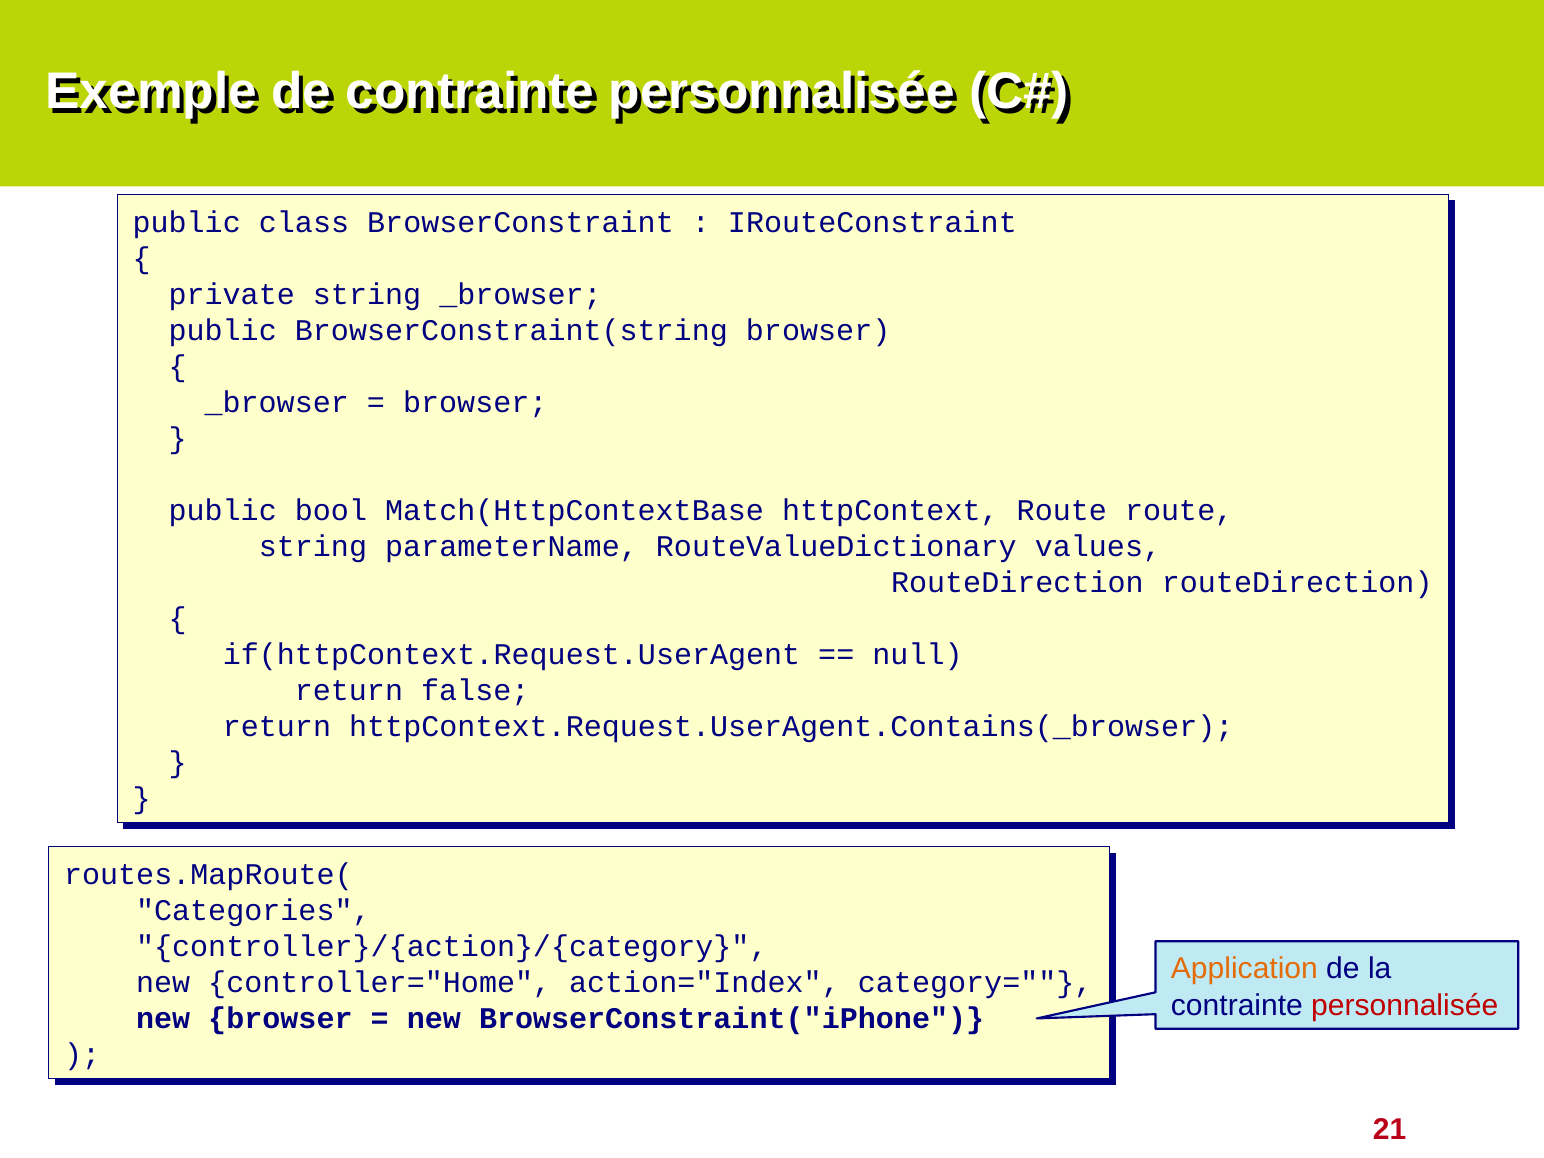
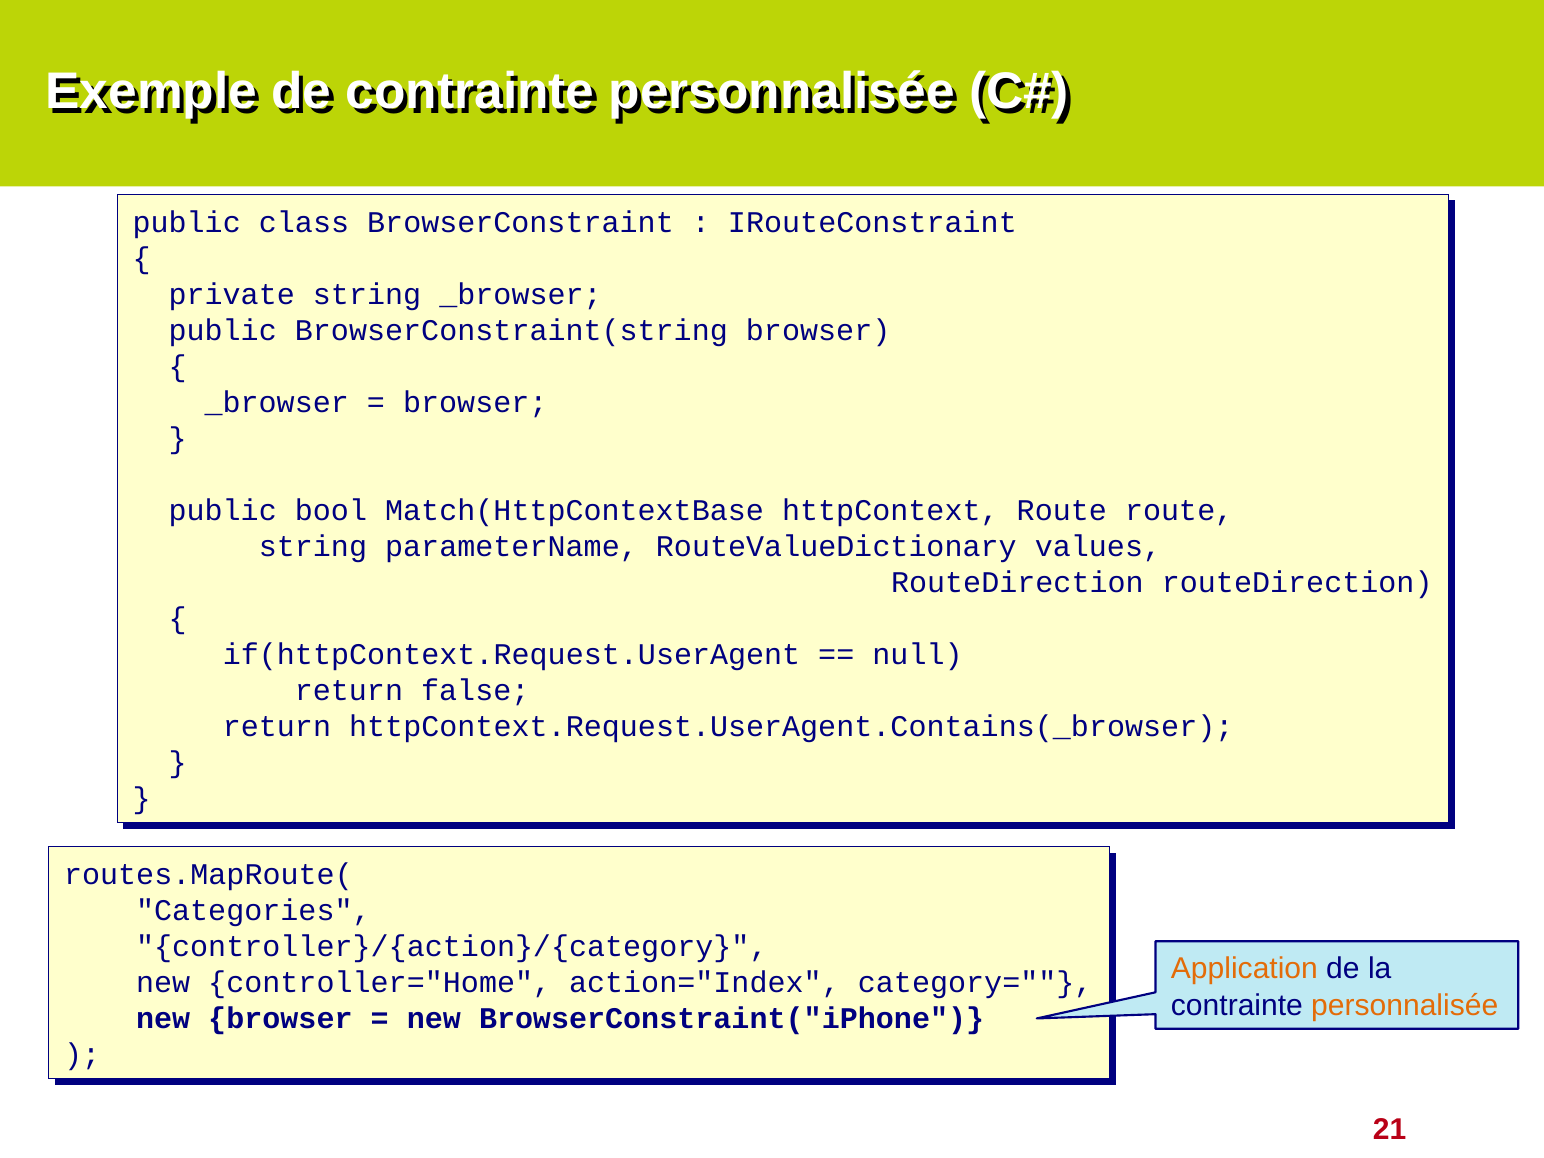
personnalisée colour: red -> orange (1405, 1005)
